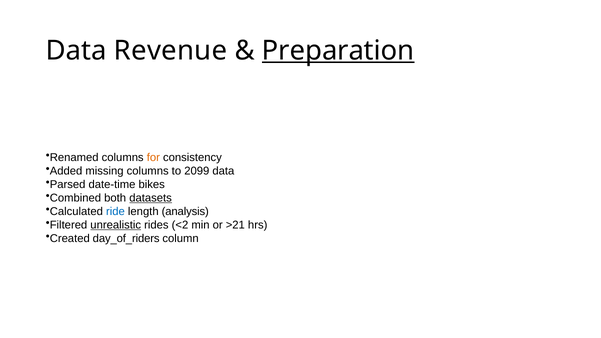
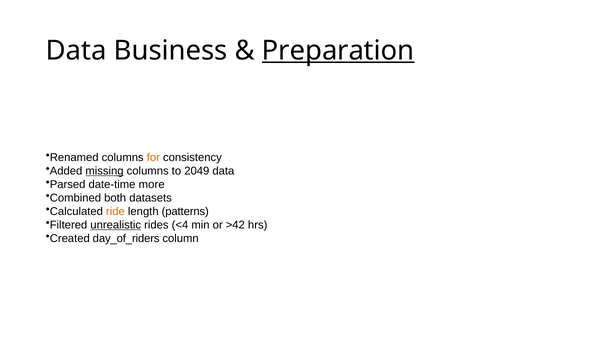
Revenue: Revenue -> Business (171, 50)
missing underline: none -> present (105, 171)
2099: 2099 -> 2049 (197, 171)
bikes: bikes -> more (152, 184)
datasets underline: present -> none (151, 198)
ride colour: blue -> orange (115, 212)
analysis: analysis -> patterns (185, 212)
<2: <2 -> <4 (180, 225)
>21: >21 -> >42 (235, 225)
